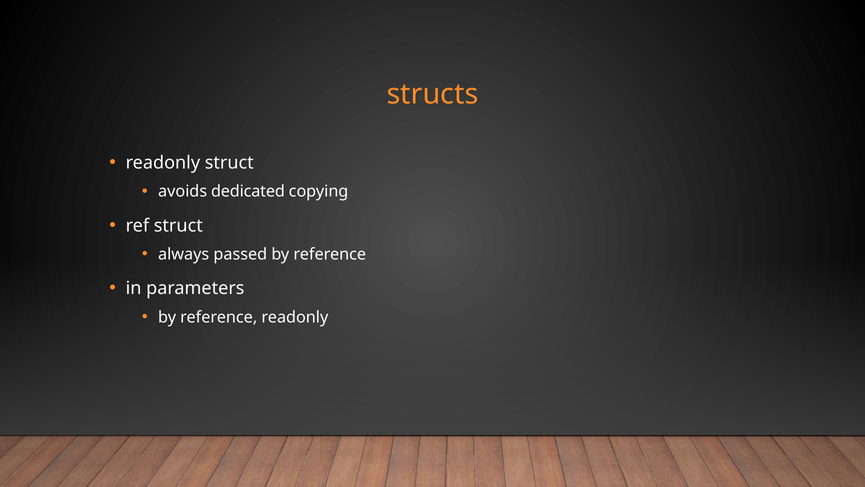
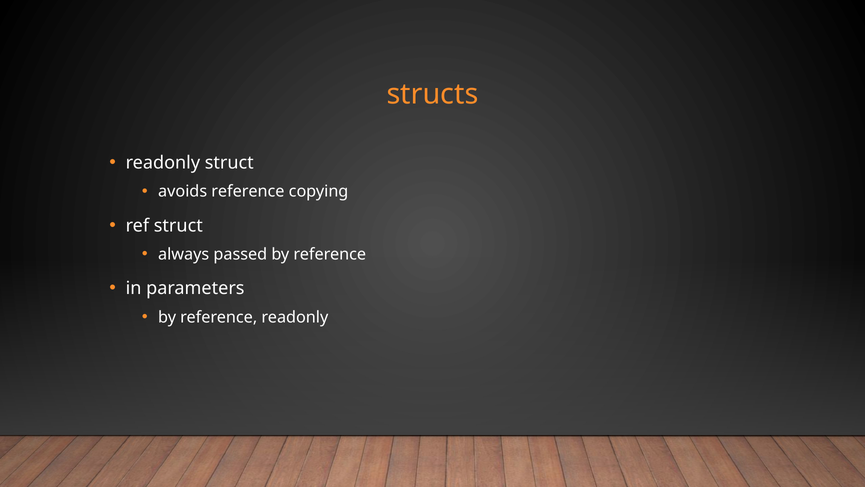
avoids dedicated: dedicated -> reference (248, 191)
